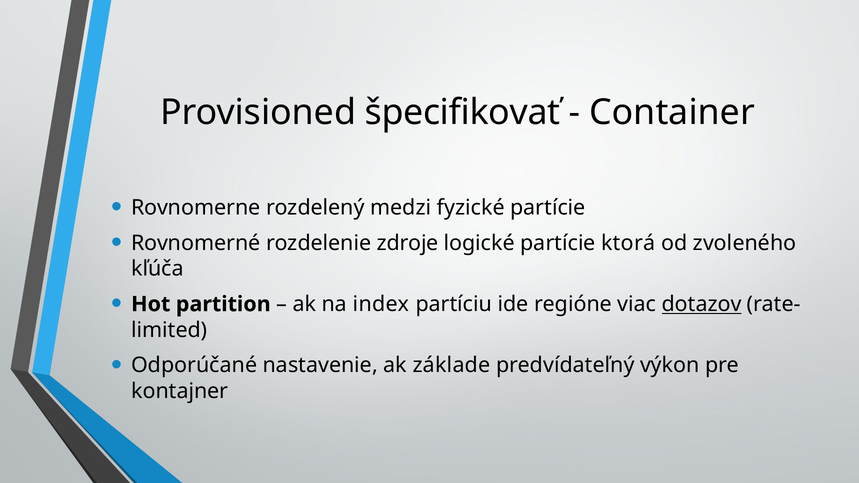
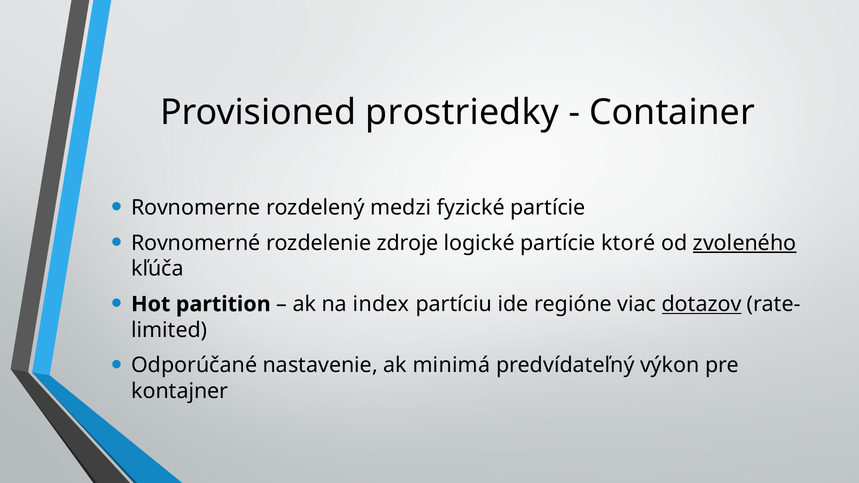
špecifikovať: špecifikovať -> prostriedky (462, 113)
ktorá: ktorá -> ktoré (628, 243)
zvoleného underline: none -> present (745, 243)
základe: základe -> minimá (451, 365)
